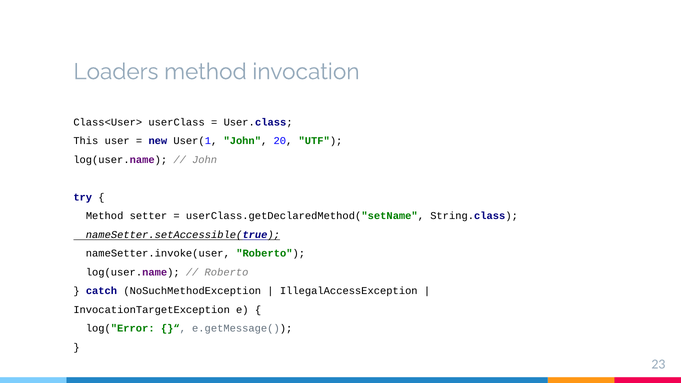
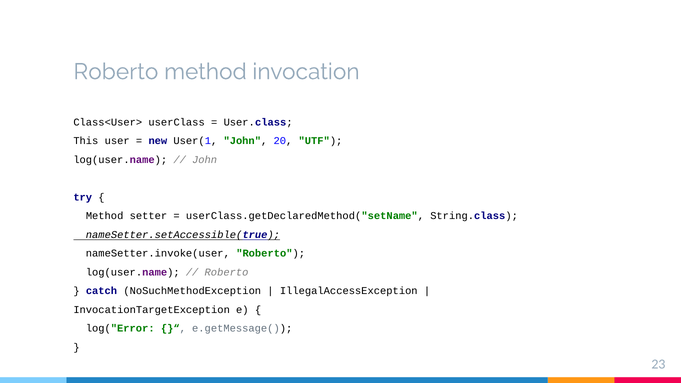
Loaders: Loaders -> Roberto (116, 72)
